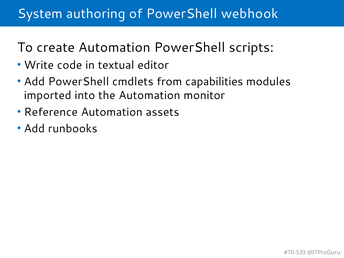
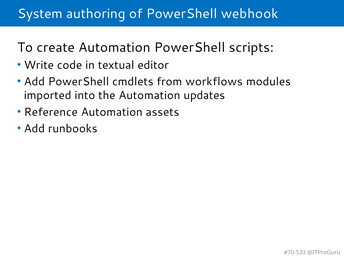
capabilities: capabilities -> workflows (214, 82)
monitor: monitor -> updates (204, 95)
